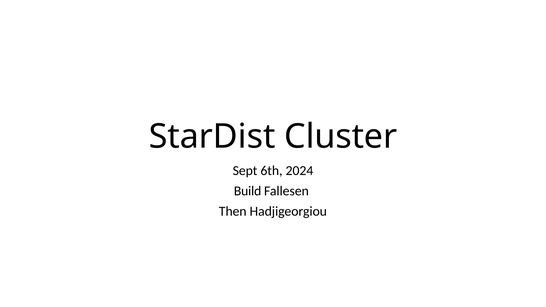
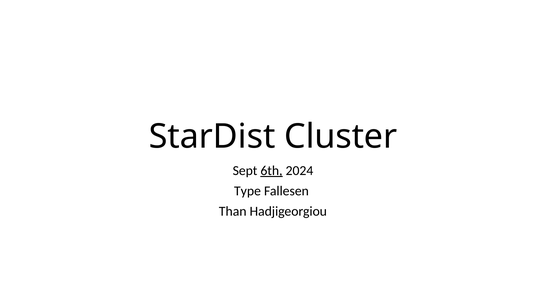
6th underline: none -> present (272, 171)
Build: Build -> Type (247, 191)
Then: Then -> Than (233, 212)
